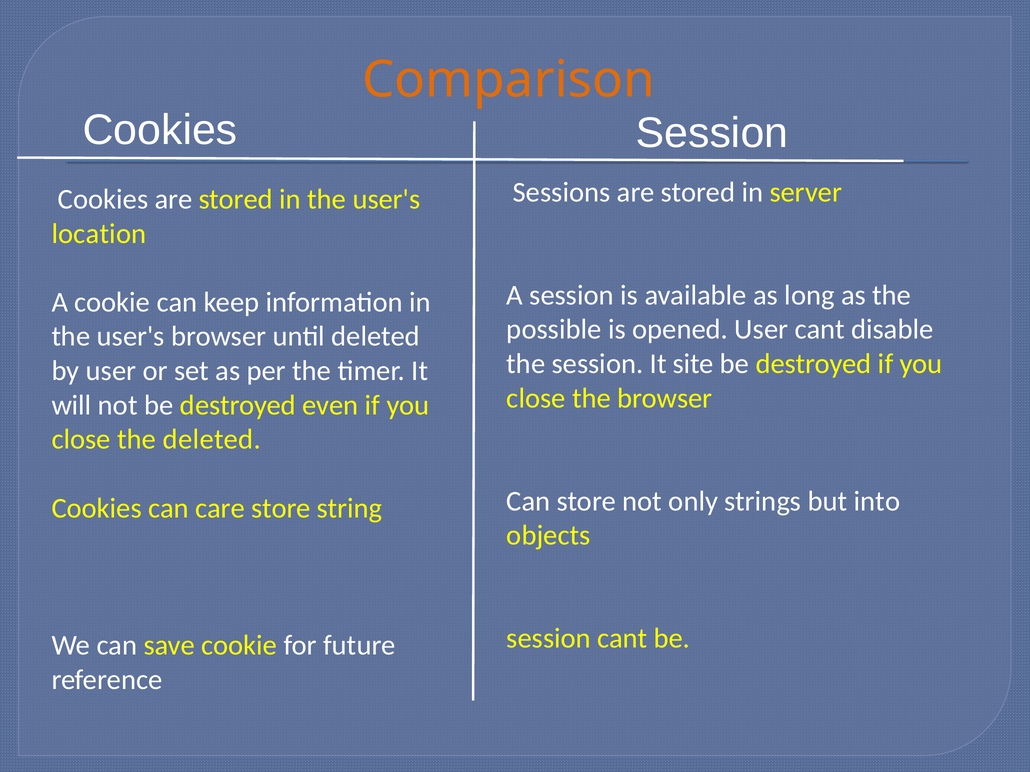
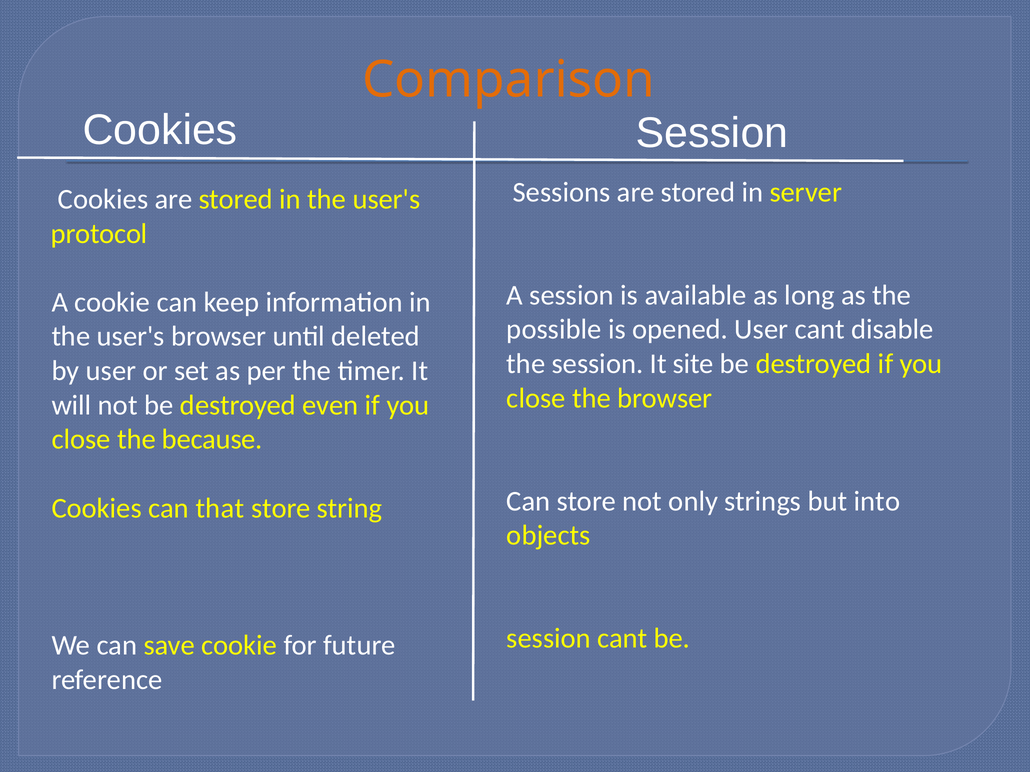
location: location -> protocol (99, 234)
the deleted: deleted -> because (212, 440)
care: care -> that (220, 508)
